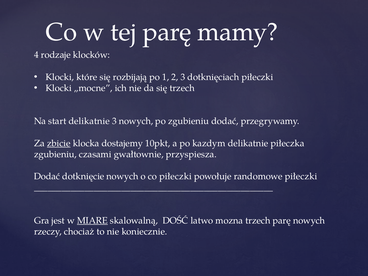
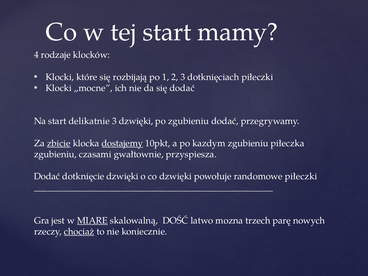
tej parę: parę -> start (167, 32)
się trzech: trzech -> dodać (182, 88)
3 nowych: nowych -> dzwięki (136, 121)
dostajemy underline: none -> present (122, 143)
kazdym delikatnie: delikatnie -> zgubieniu (248, 143)
dotknięcie nowych: nowych -> dzwięki (122, 176)
co piłeczki: piłeczki -> dzwięki (176, 176)
chociaż underline: none -> present (79, 232)
